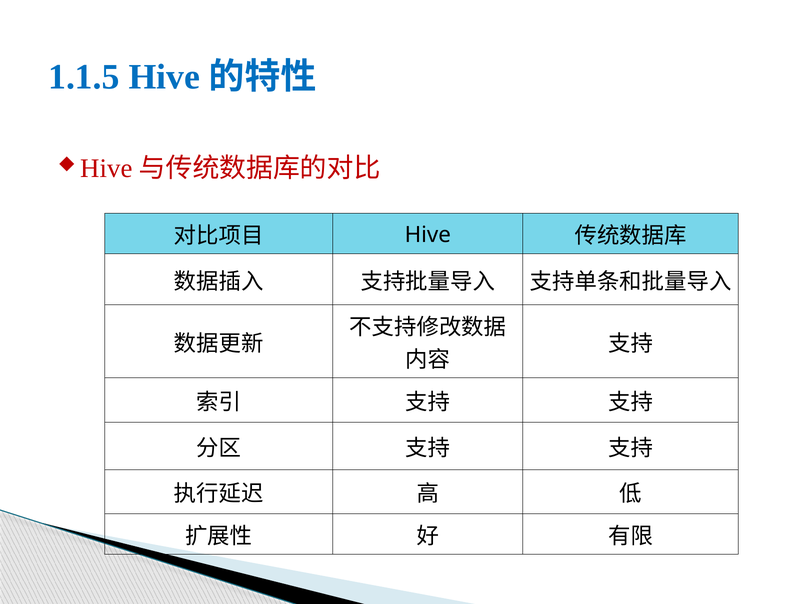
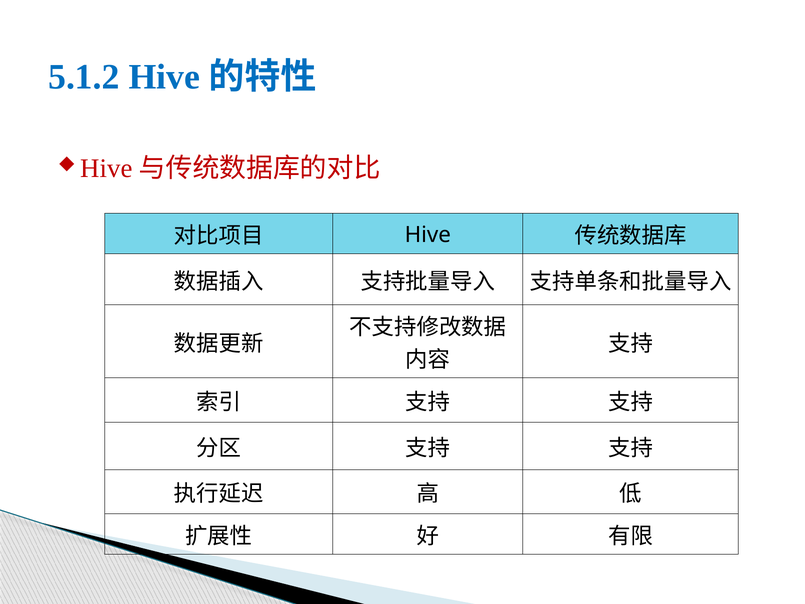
1.1.5: 1.1.5 -> 5.1.2 (84, 77)
